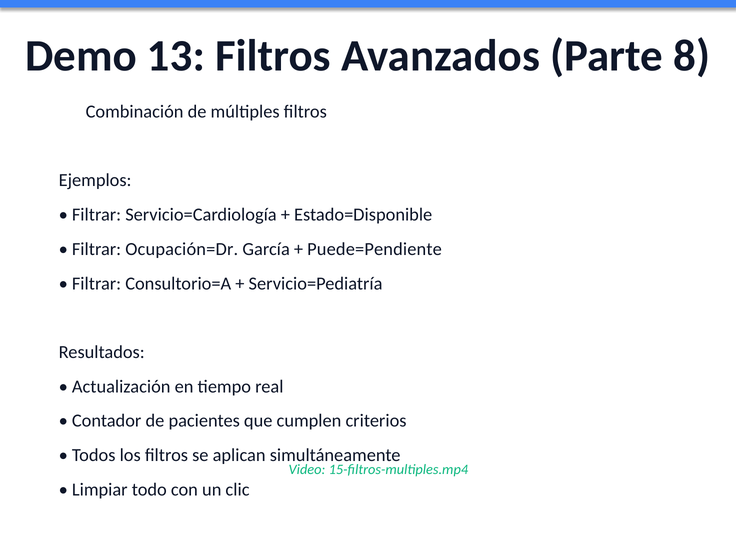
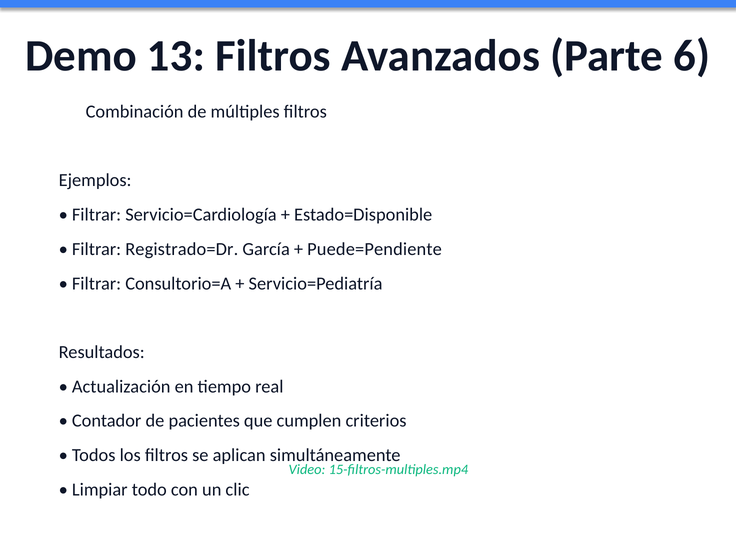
8: 8 -> 6 (692, 56)
Ocupación=Dr: Ocupación=Dr -> Registrado=Dr (182, 249)
